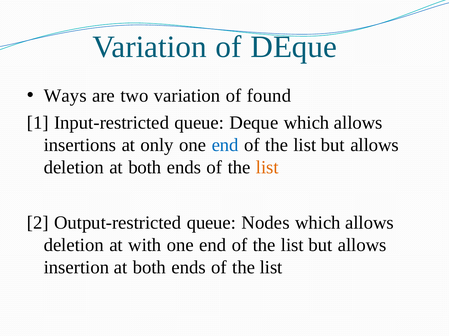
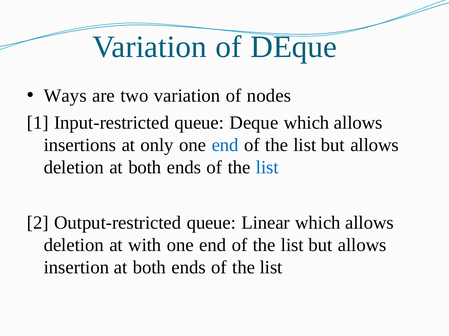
found: found -> nodes (269, 96)
list colour: orange -> blue (267, 168)
Nodes: Nodes -> Linear (266, 223)
